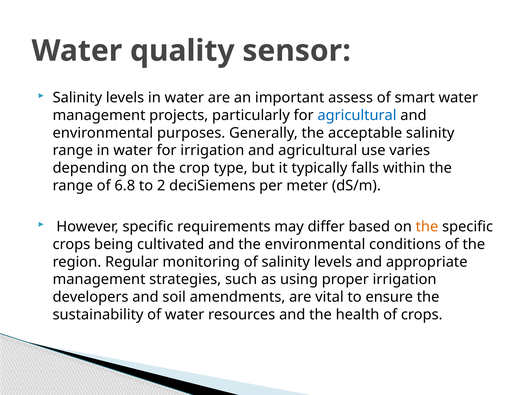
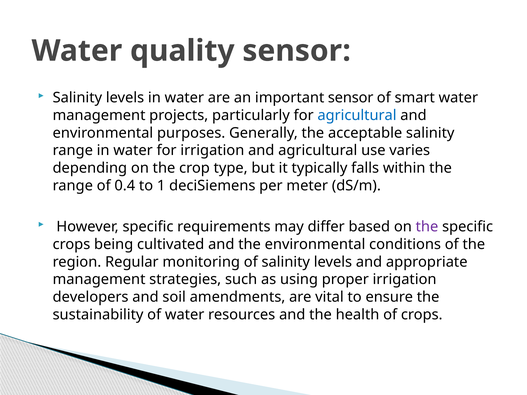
important assess: assess -> sensor (351, 98)
6.8: 6.8 -> 0.4 (125, 186)
2: 2 -> 1 (161, 186)
the colour: orange -> purple (427, 227)
